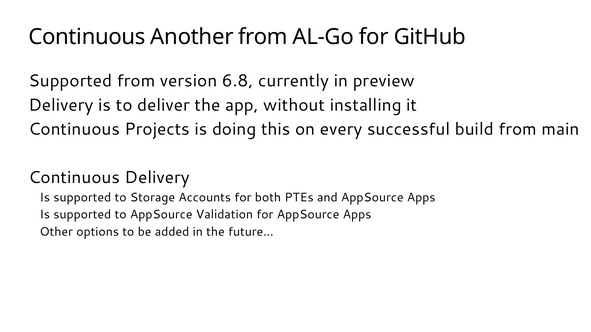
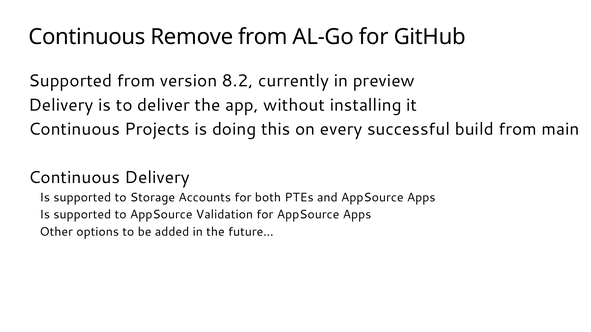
Another: Another -> Remove (192, 37)
6.8: 6.8 -> 8.2 (238, 81)
